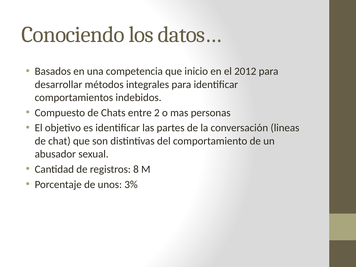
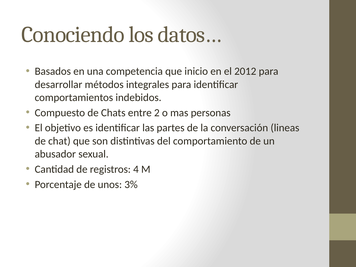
8: 8 -> 4 (136, 169)
